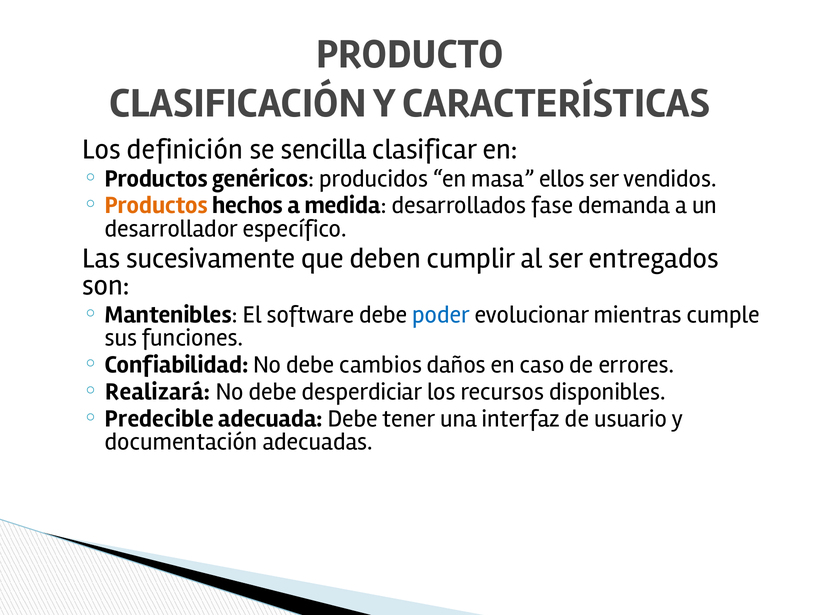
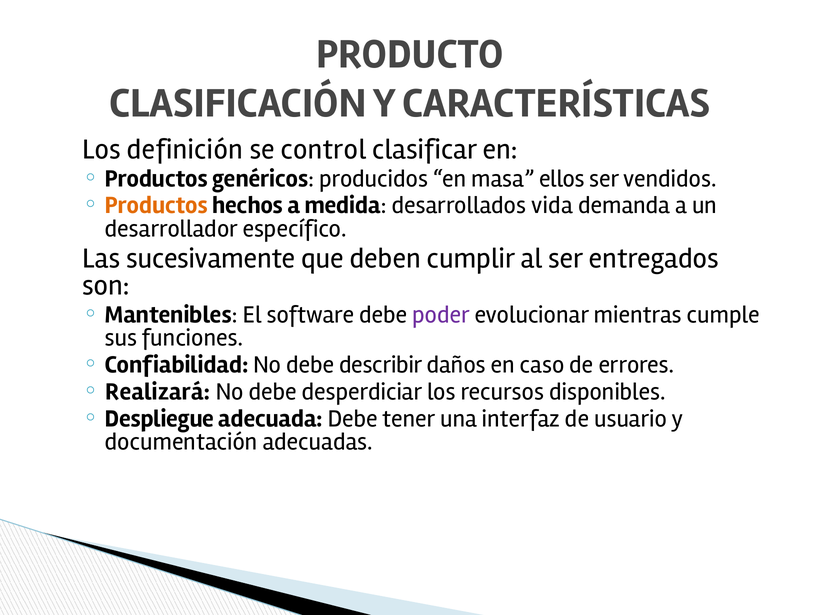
sencilla: sencilla -> control (323, 149)
fase: fase -> vida (552, 205)
poder colour: blue -> purple (441, 315)
cambios: cambios -> describir (381, 365)
Predecible: Predecible -> Despliegue (160, 419)
